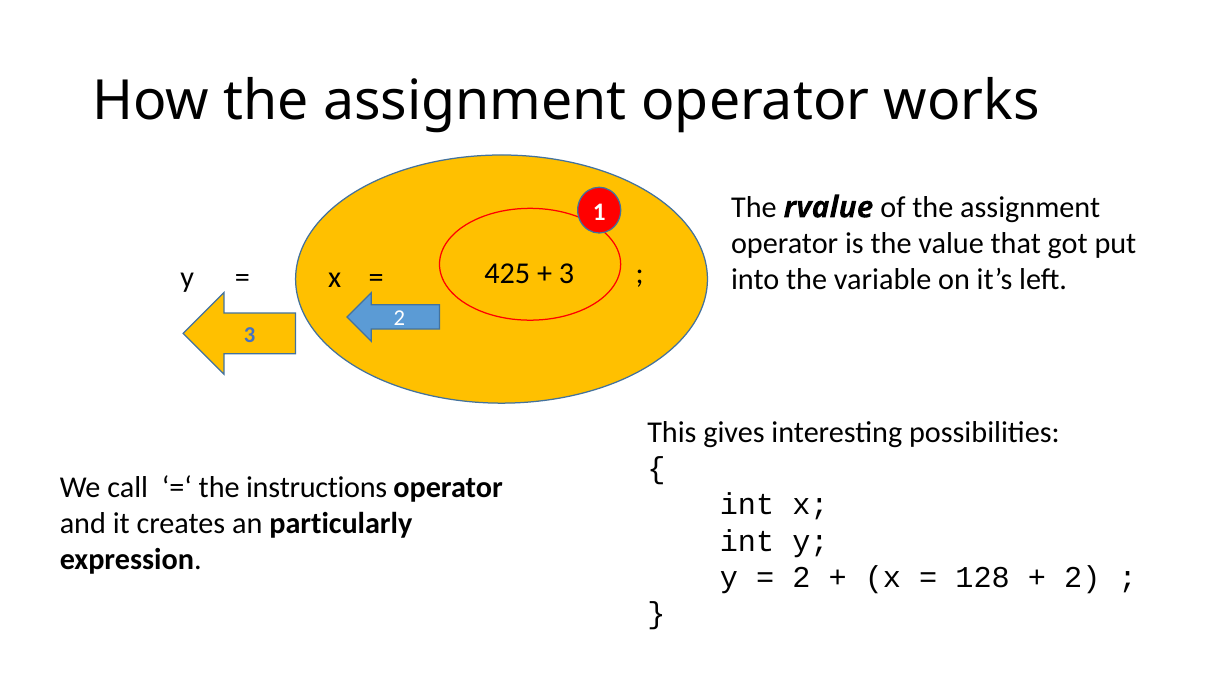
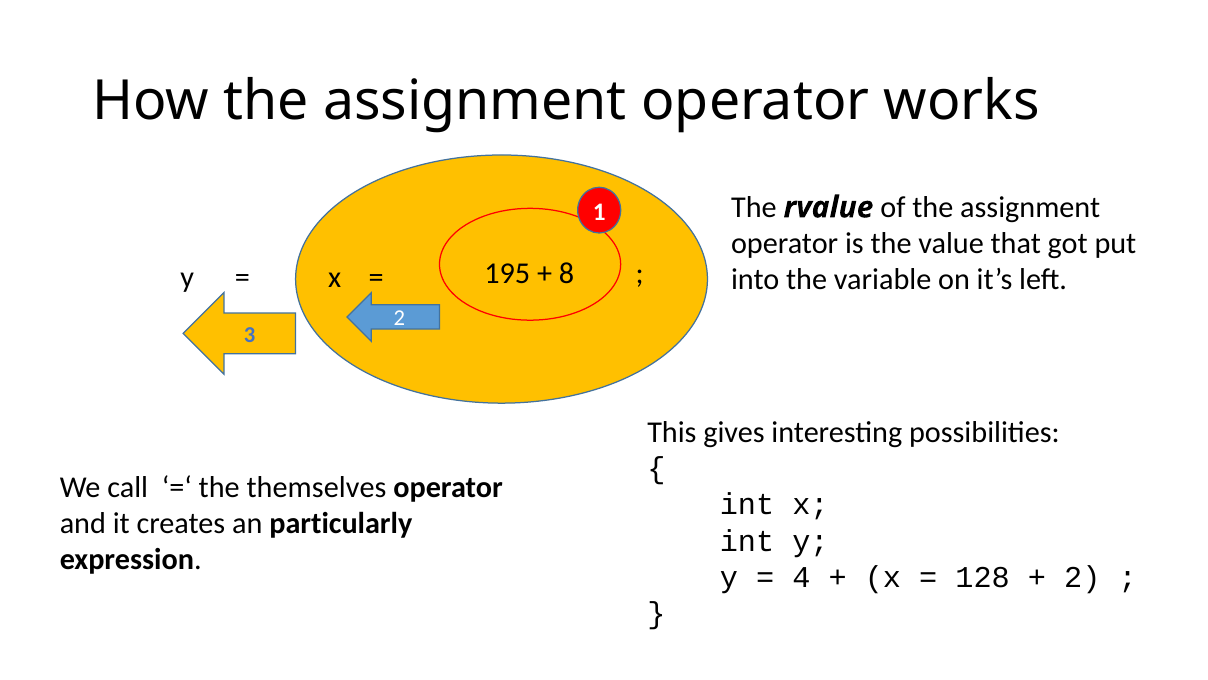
425: 425 -> 195 (507, 273)
3: 3 -> 8 (567, 273)
instructions: instructions -> themselves (316, 487)
2: 2 -> 4 (801, 577)
